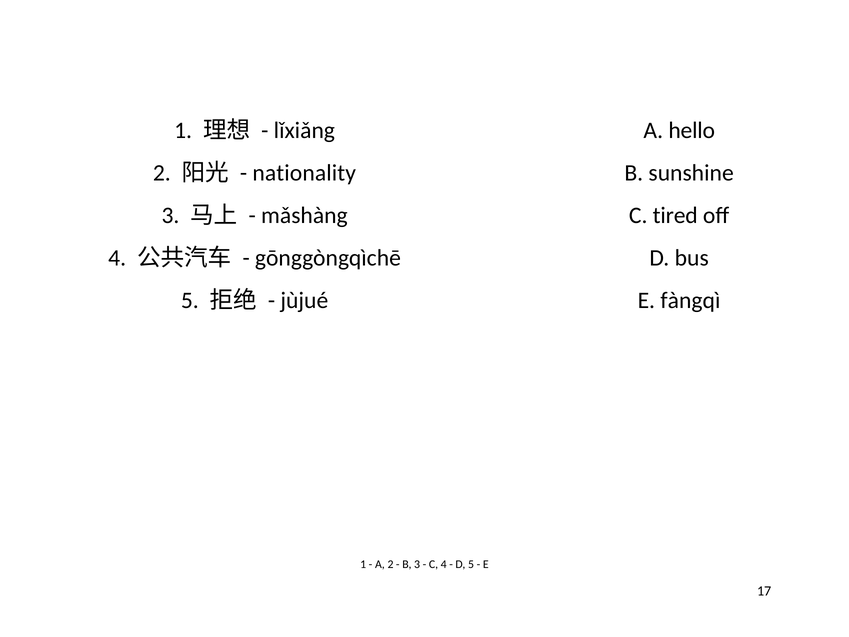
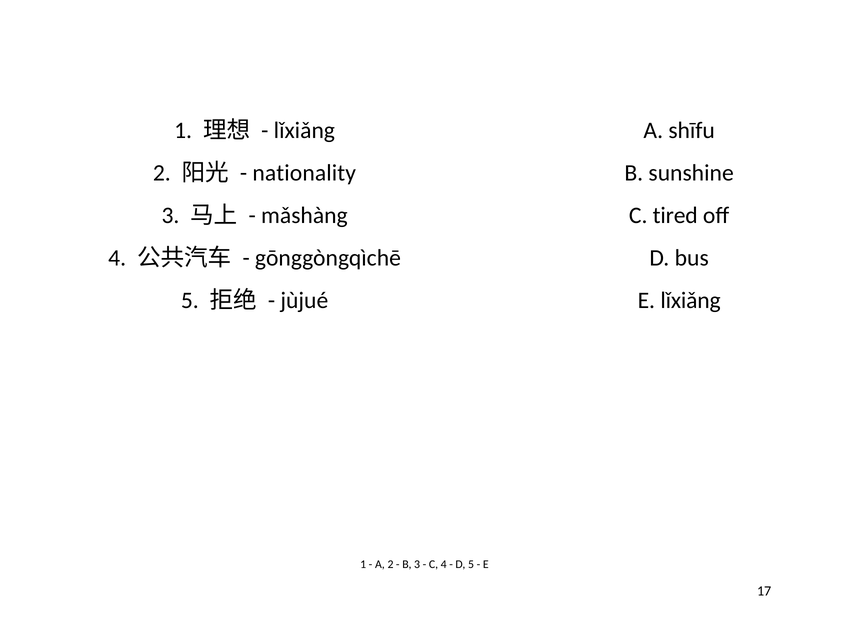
hello: hello -> shīfu (692, 130)
E fàngqì: fàngqì -> lǐxiǎng (691, 300)
